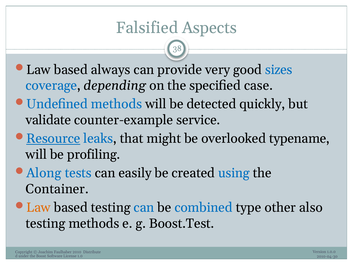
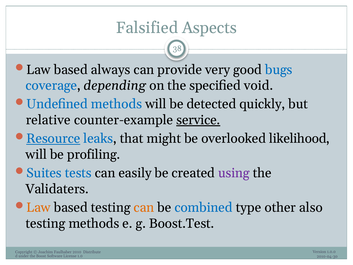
sizes: sizes -> bugs (279, 70)
case: case -> void (259, 85)
validate: validate -> relative (48, 120)
service underline: none -> present (198, 120)
typename: typename -> likelihood (299, 138)
Along: Along -> Suites (44, 173)
using colour: blue -> purple (234, 173)
Container: Container -> Validaters (57, 189)
can colour: blue -> orange (144, 207)
